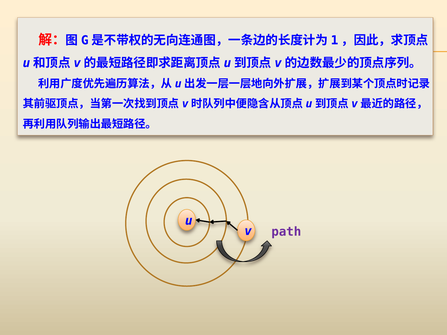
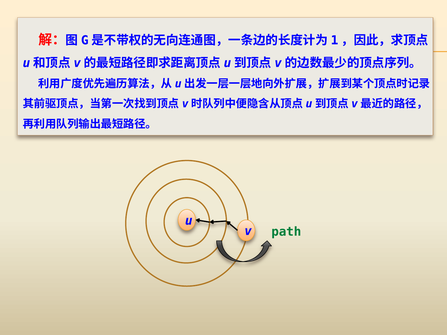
path colour: purple -> green (286, 232)
